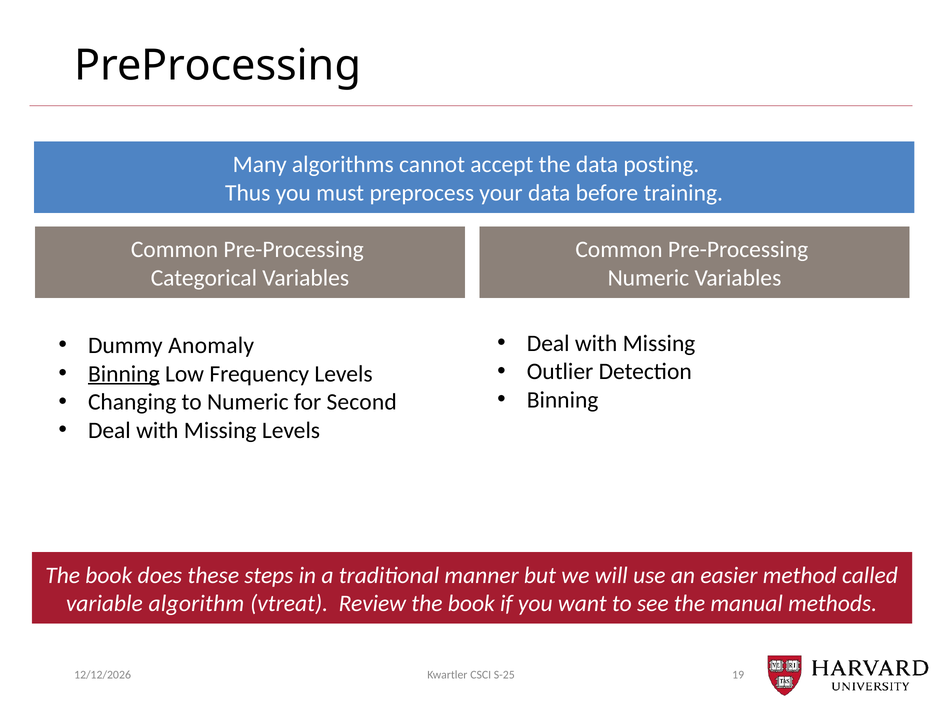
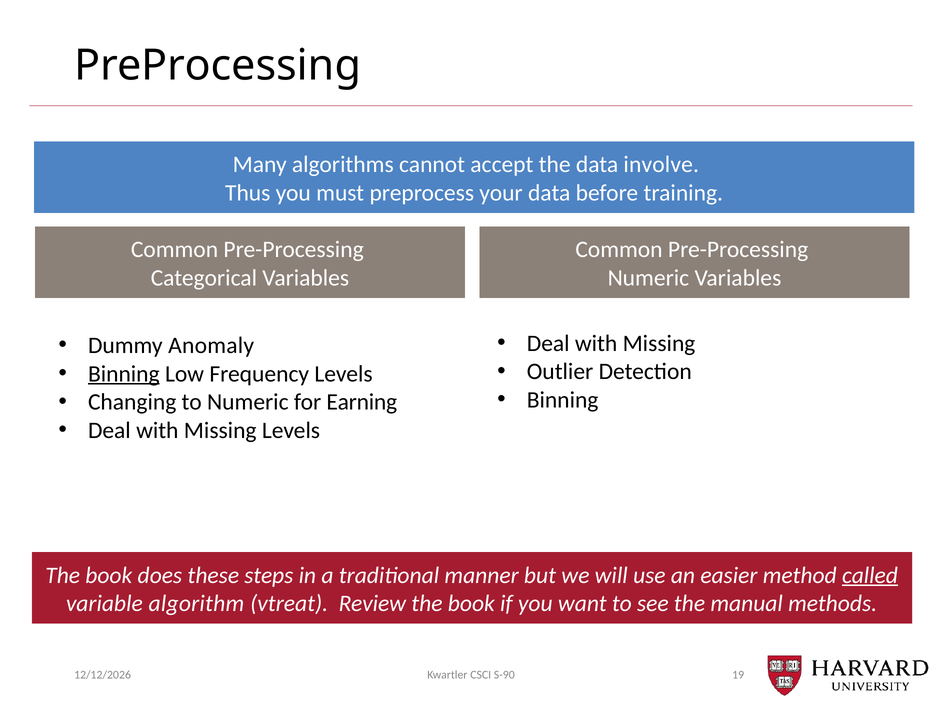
posting: posting -> involve (661, 165)
Second: Second -> Earning (362, 402)
called underline: none -> present (870, 575)
S-25: S-25 -> S-90 (504, 674)
